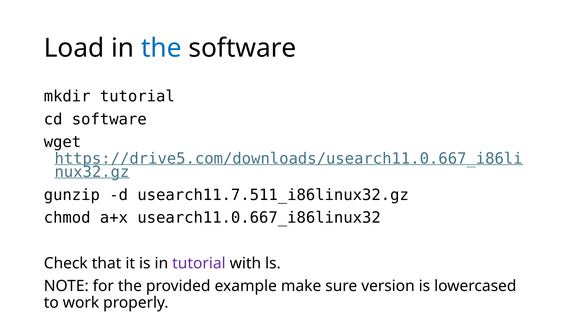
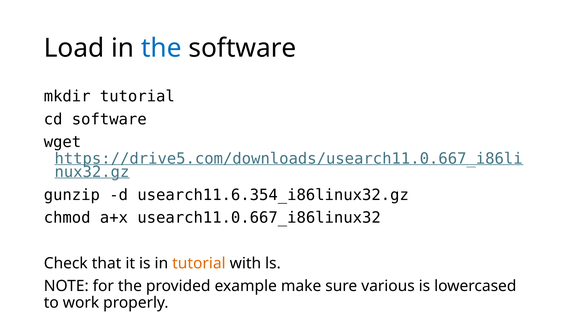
usearch11.7.511_i86linux32.gz: usearch11.7.511_i86linux32.gz -> usearch11.6.354_i86linux32.gz (273, 195)
tutorial colour: purple -> orange (199, 263)
version: version -> various (388, 286)
